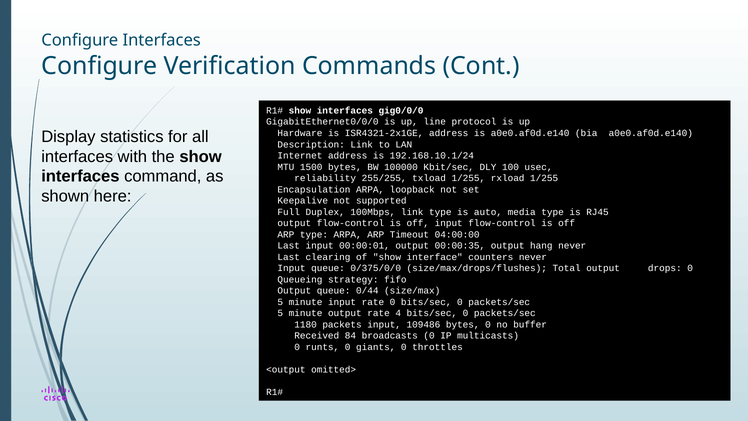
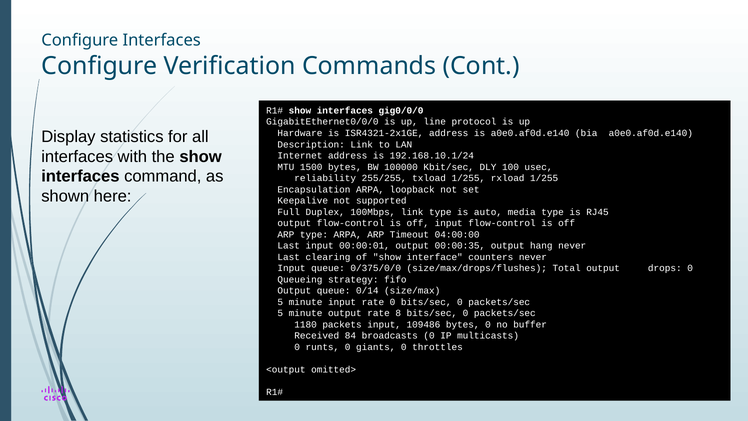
0/44: 0/44 -> 0/14 (367, 291)
4: 4 -> 8 (398, 313)
